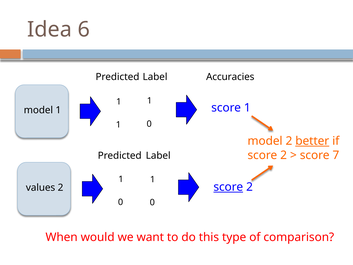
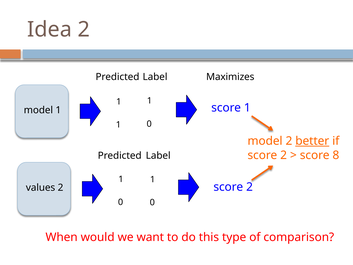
Idea 6: 6 -> 2 (84, 29)
Accuracies: Accuracies -> Maximizes (230, 77)
7: 7 -> 8 (336, 155)
score underline: present -> none (228, 187)
